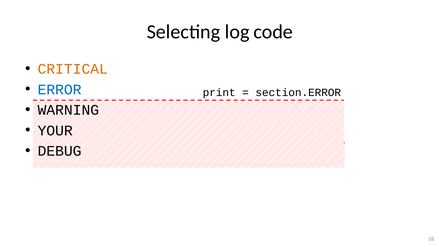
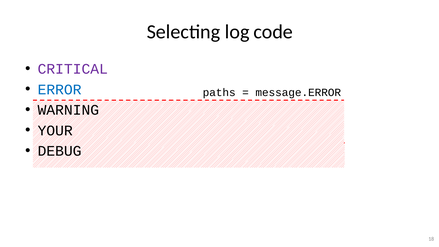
CRITICAL colour: orange -> purple (73, 69)
print: print -> paths (219, 92)
section.ERROR: section.ERROR -> message.ERROR (298, 92)
